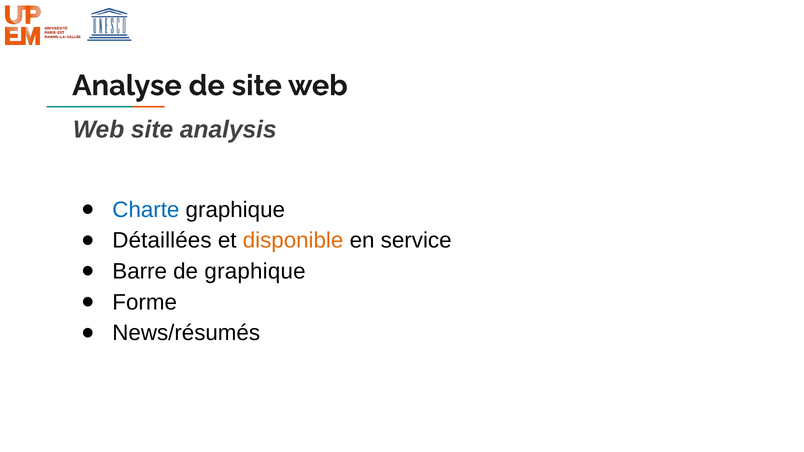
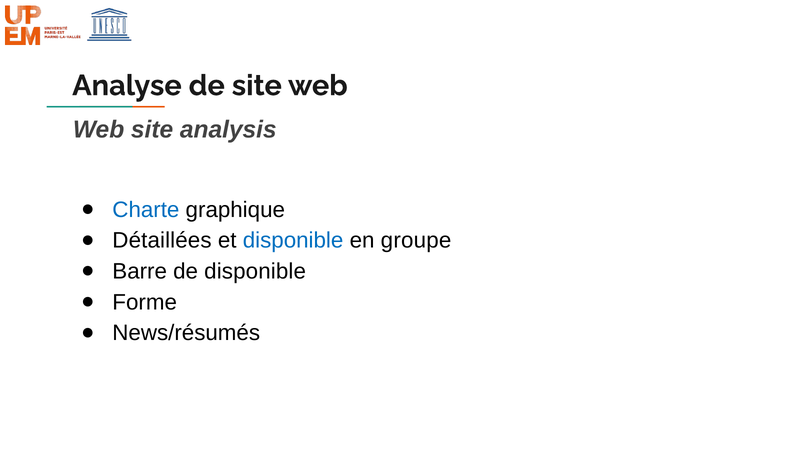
disponible colour: orange -> blue (293, 241)
service: service -> groupe (416, 241)
de graphique: graphique -> disponible (255, 271)
